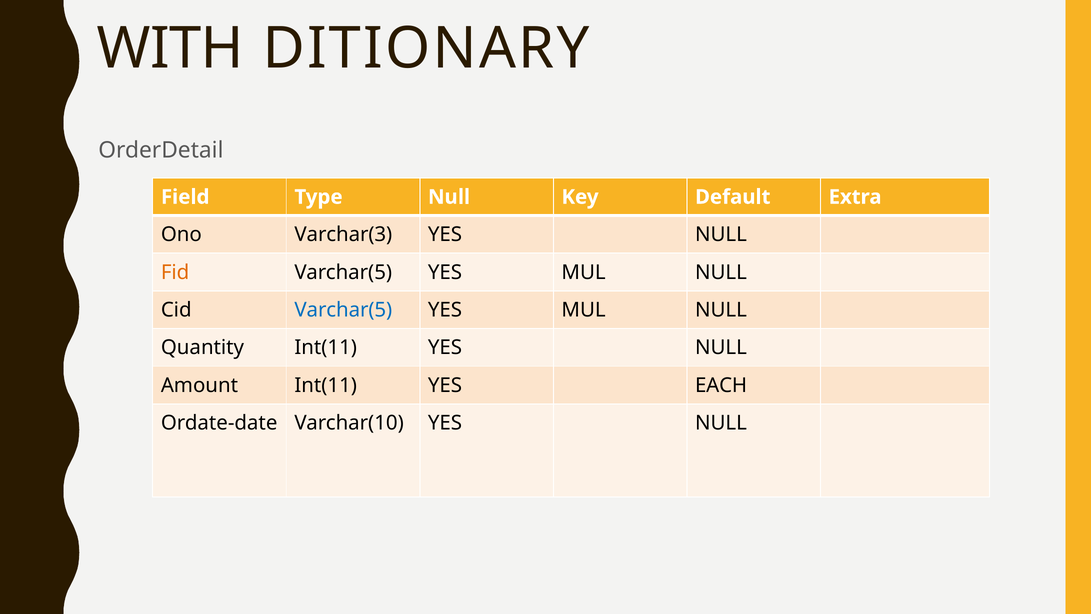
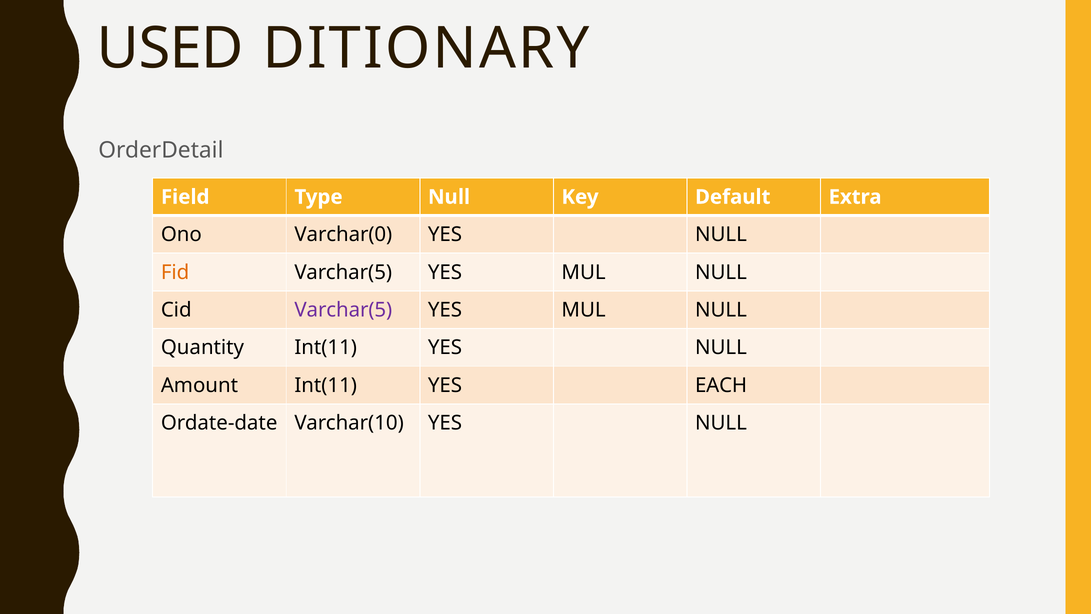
WITH: WITH -> USED (170, 48)
Varchar(3: Varchar(3 -> Varchar(0 (343, 235)
Varchar(5 colour: blue -> purple (343, 310)
